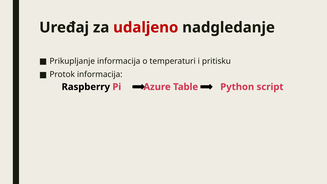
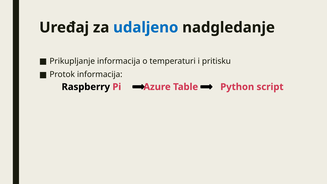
udaljeno colour: red -> blue (146, 27)
